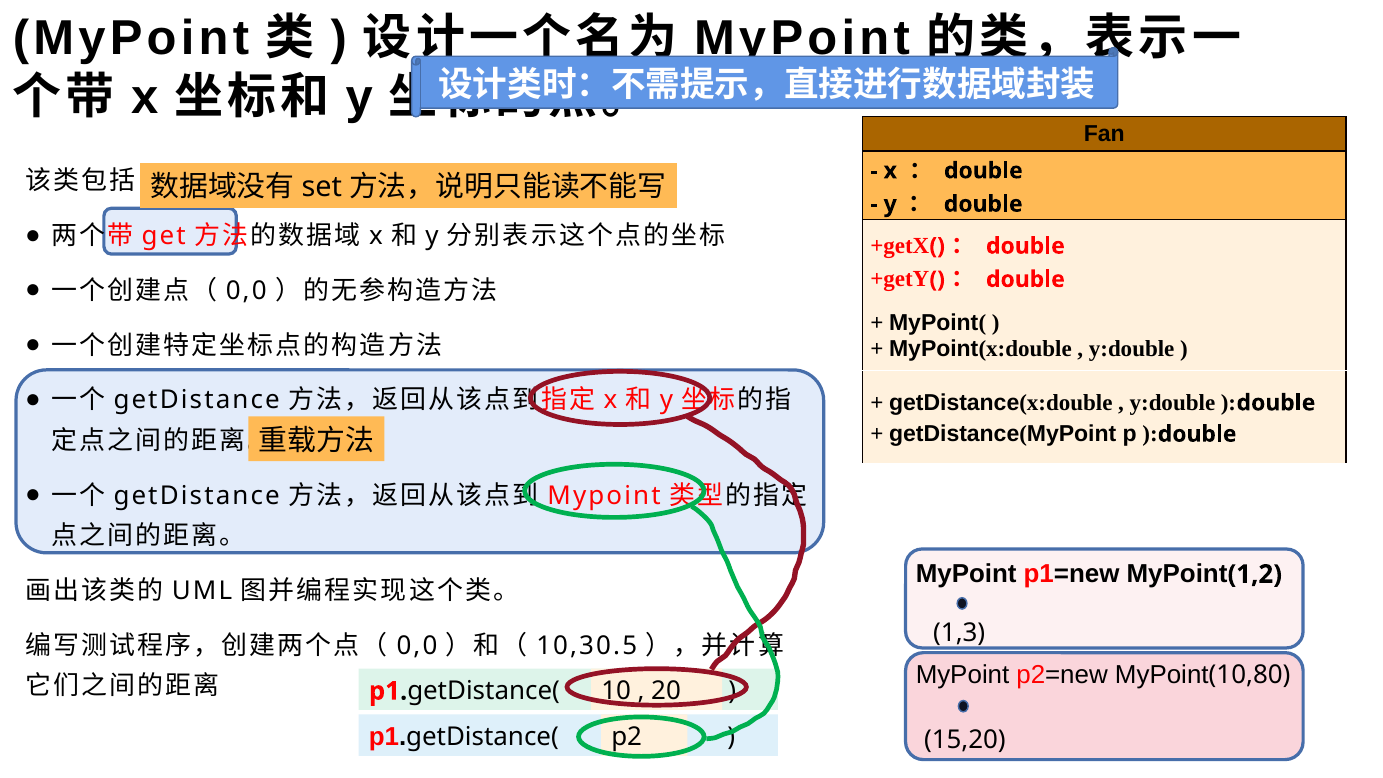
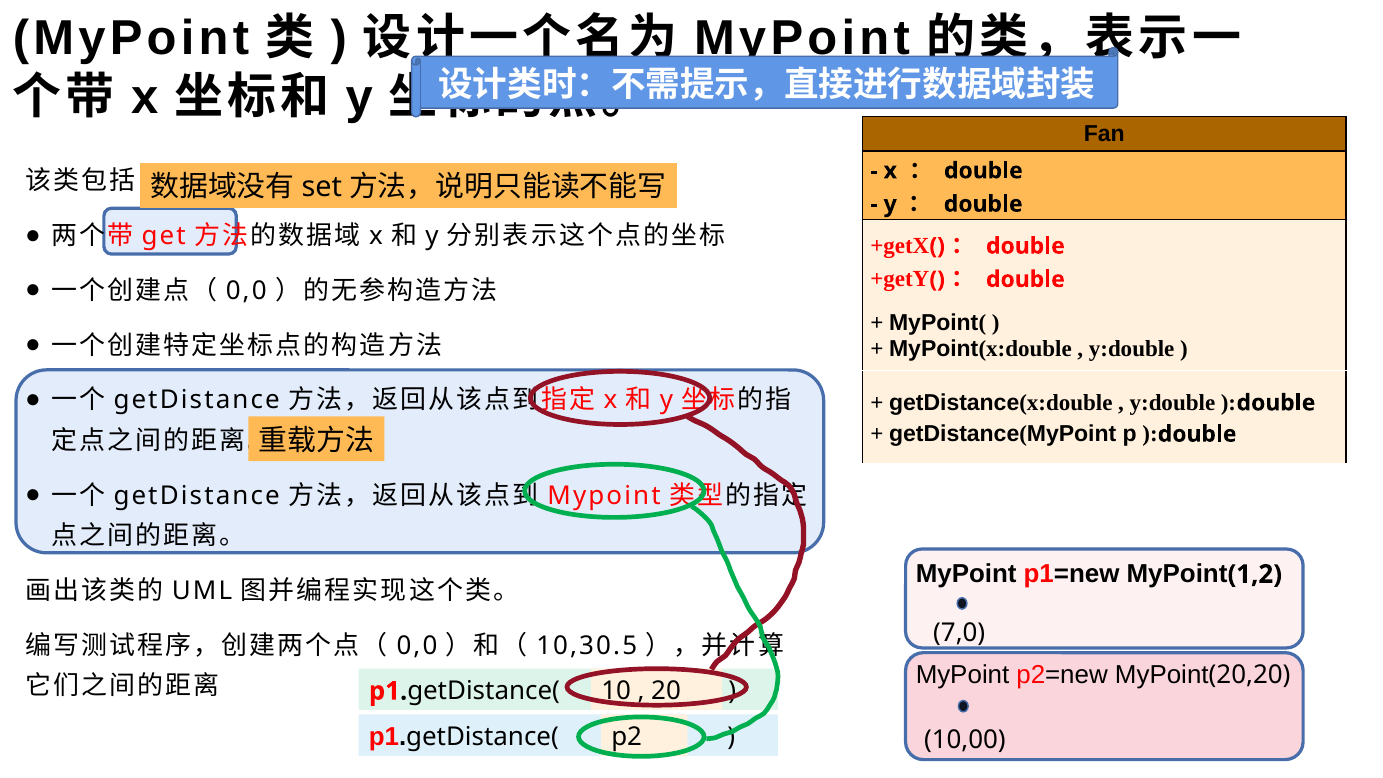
1,3: 1,3 -> 7,0 (959, 632)
10,80: 10,80 -> 20,20 (1250, 675)
15,20: 15,20 -> 10,00 (965, 740)
